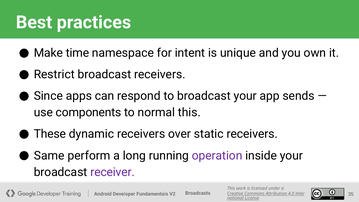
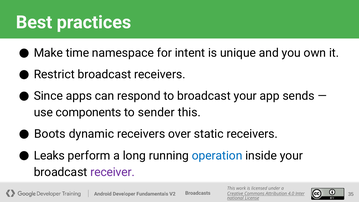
normal: normal -> sender (156, 113)
These: These -> Boots (50, 134)
Same: Same -> Leaks (49, 156)
operation colour: purple -> blue (217, 156)
